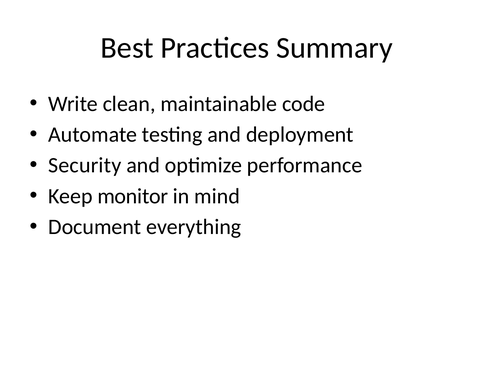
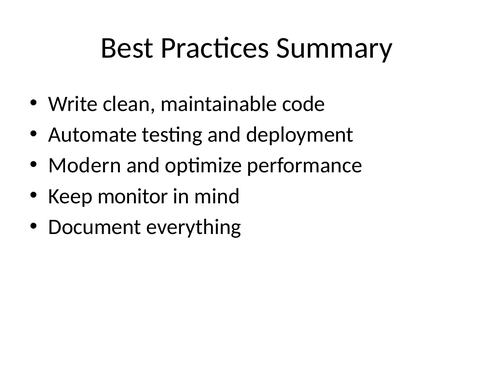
Security: Security -> Modern (85, 165)
